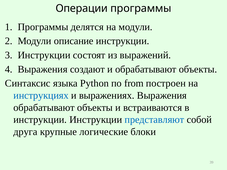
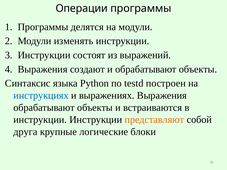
описание: описание -> изменять (74, 41)
from: from -> testd (134, 83)
представляют colour: blue -> orange (154, 120)
